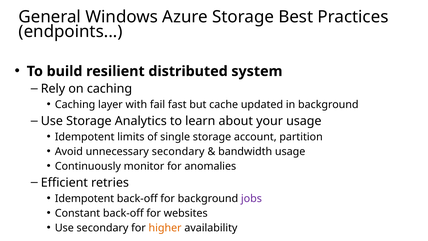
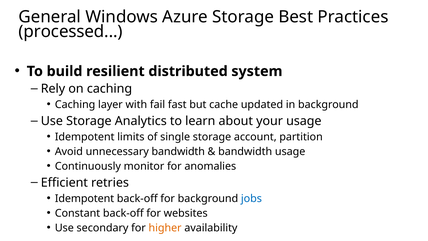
endpoints: endpoints -> processed (71, 31)
unnecessary secondary: secondary -> bandwidth (178, 151)
jobs colour: purple -> blue (251, 198)
